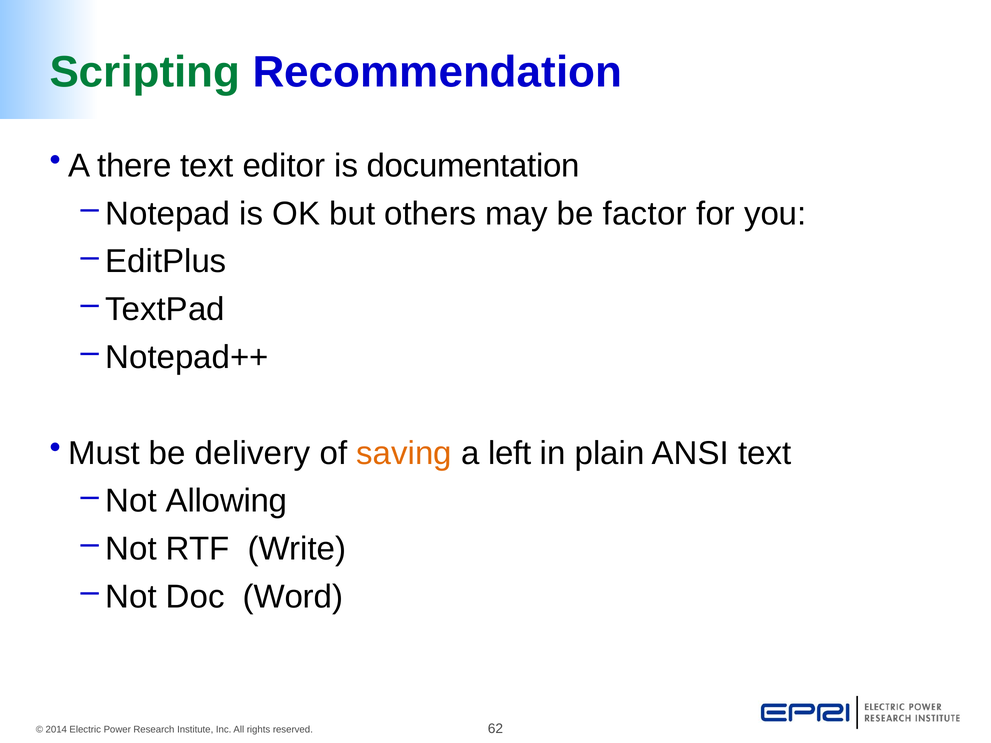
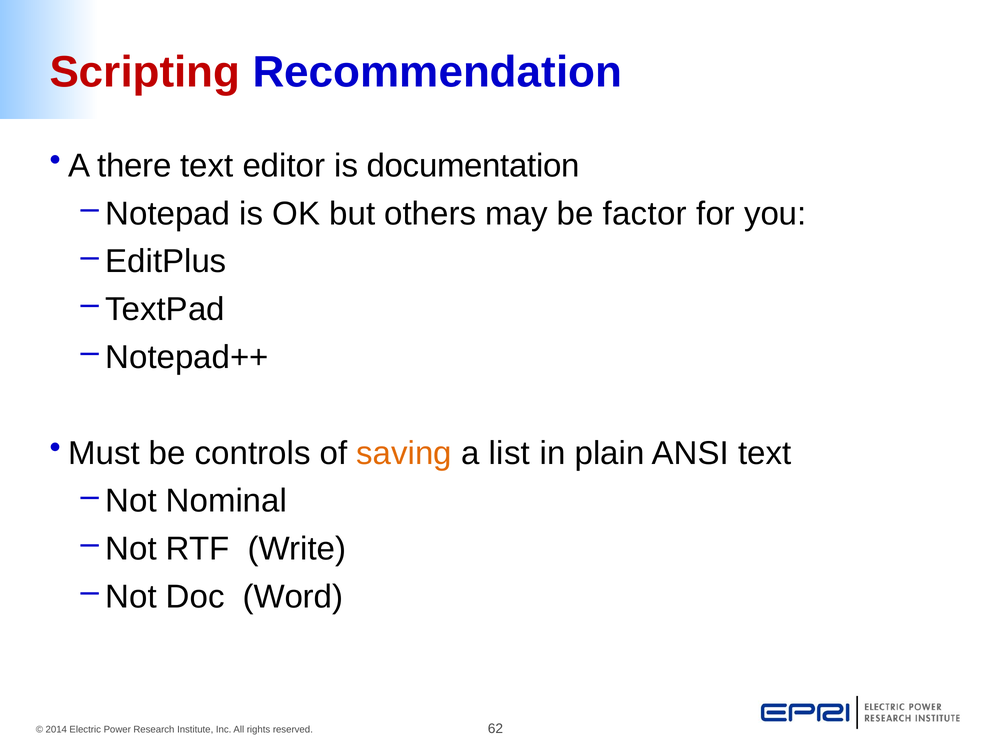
Scripting colour: green -> red (145, 72)
delivery: delivery -> controls (253, 453)
left: left -> list (509, 453)
Allowing: Allowing -> Nominal (226, 501)
